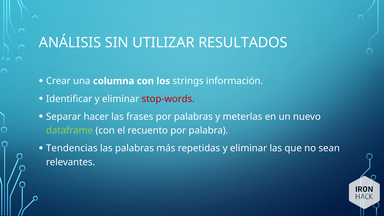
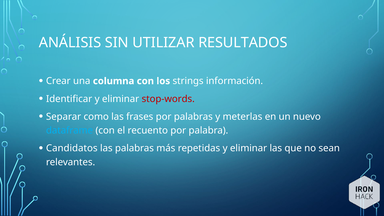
hacer: hacer -> como (96, 117)
dataframe colour: light green -> light blue (70, 130)
Tendencias: Tendencias -> Candidatos (72, 148)
